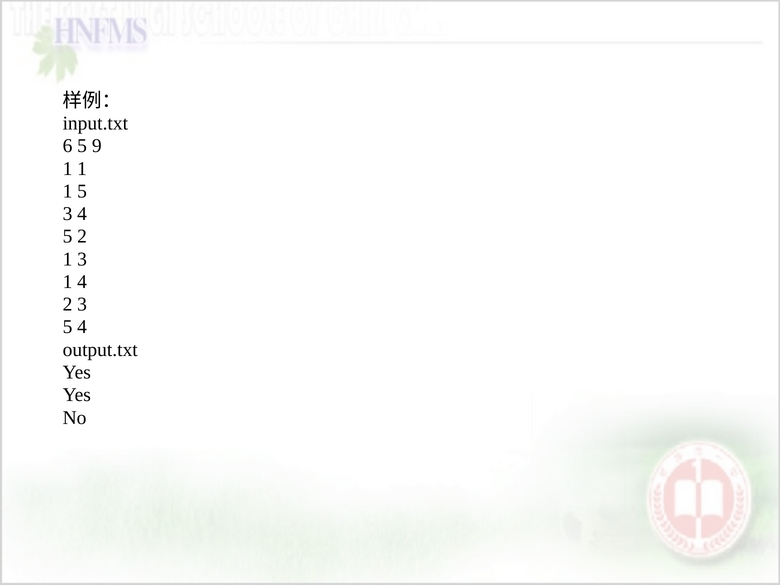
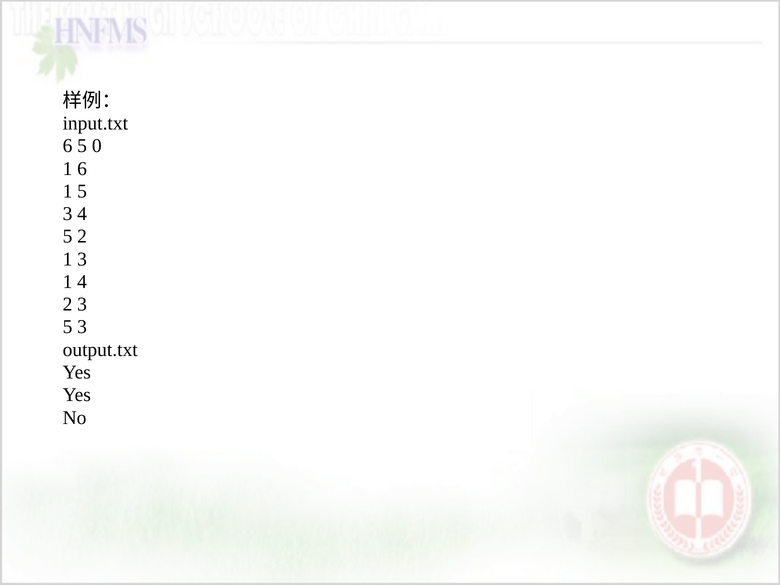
9: 9 -> 0 (97, 146)
1: 1 -> 6 (82, 169)
4: 4 -> 3 (82, 327)
